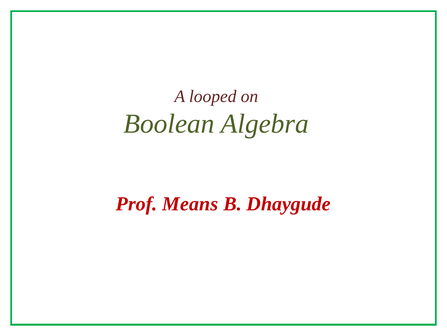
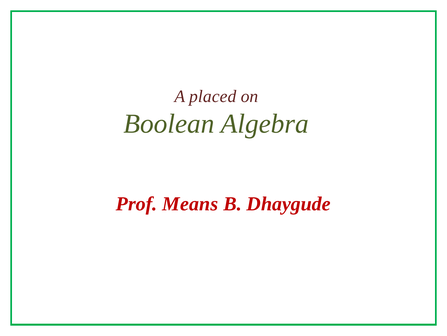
looped: looped -> placed (213, 96)
